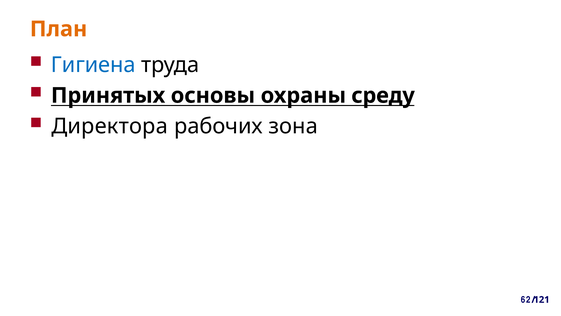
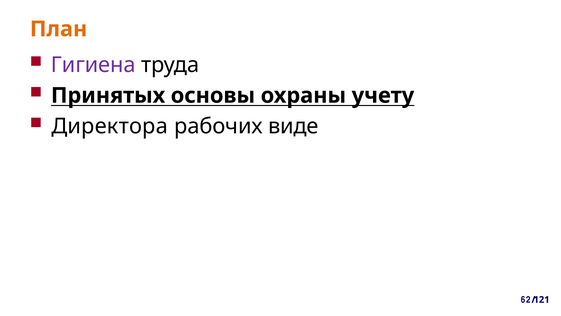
Гигиена colour: blue -> purple (93, 65)
среду: среду -> учету (383, 95)
зона: зона -> виде (293, 126)
